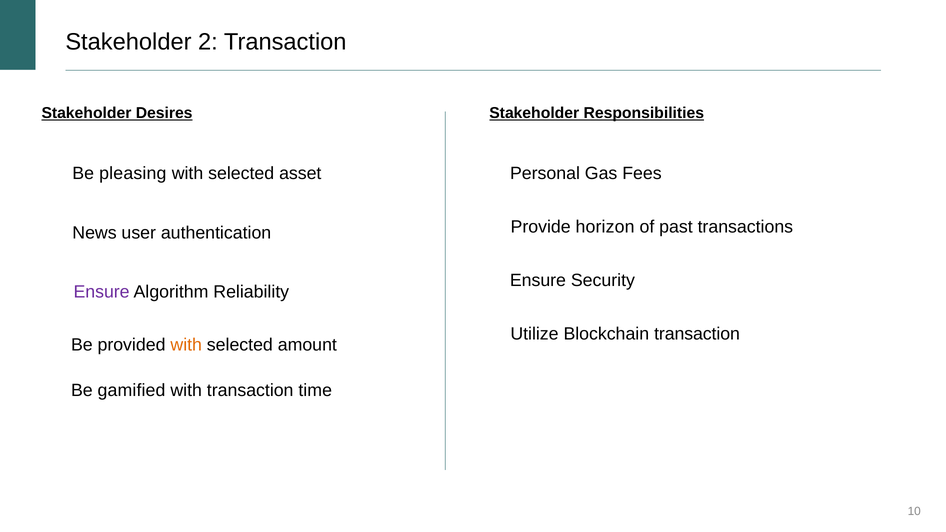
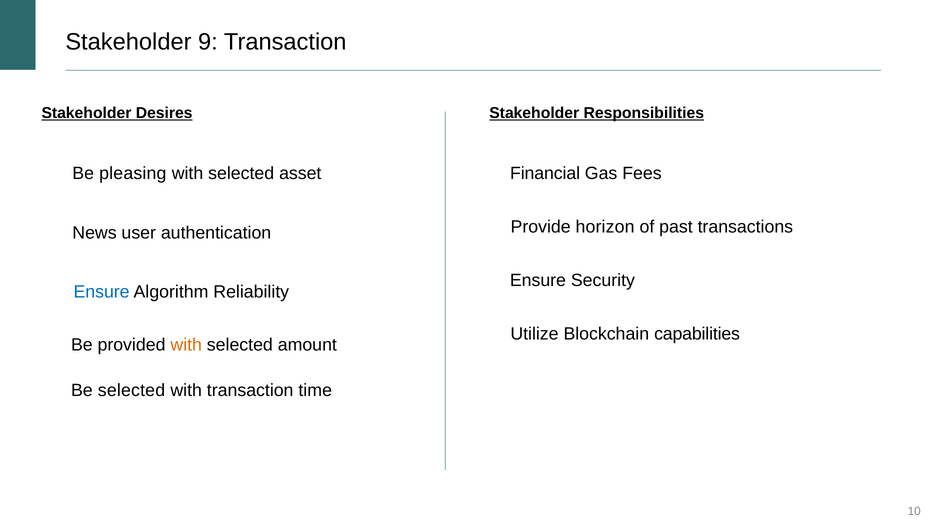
2: 2 -> 9 (208, 42)
Personal: Personal -> Financial (545, 174)
Ensure colour: purple -> blue (102, 292)
Blockchain transaction: transaction -> capabilities (697, 334)
Be gamified: gamified -> selected (131, 390)
